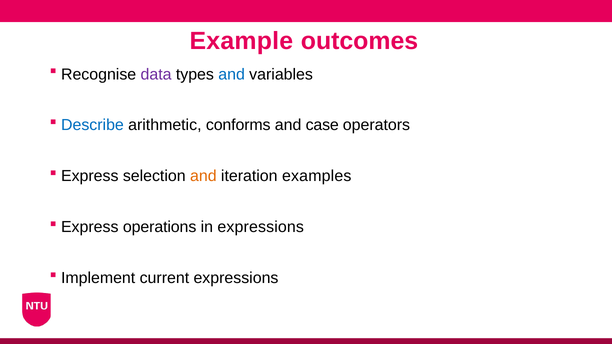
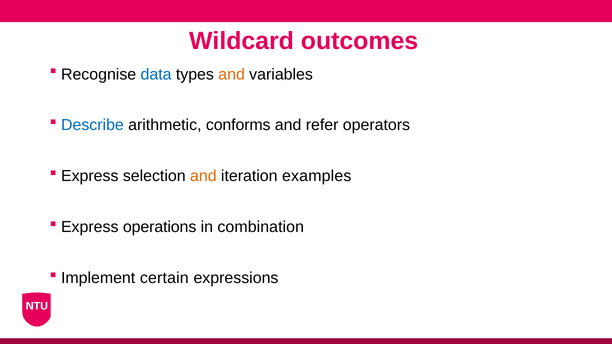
Example: Example -> Wildcard (241, 41)
data colour: purple -> blue (156, 74)
and colour: blue -> orange (232, 74)
case: case -> refer (322, 125)
in expressions: expressions -> combination (261, 227)
current: current -> certain (164, 278)
